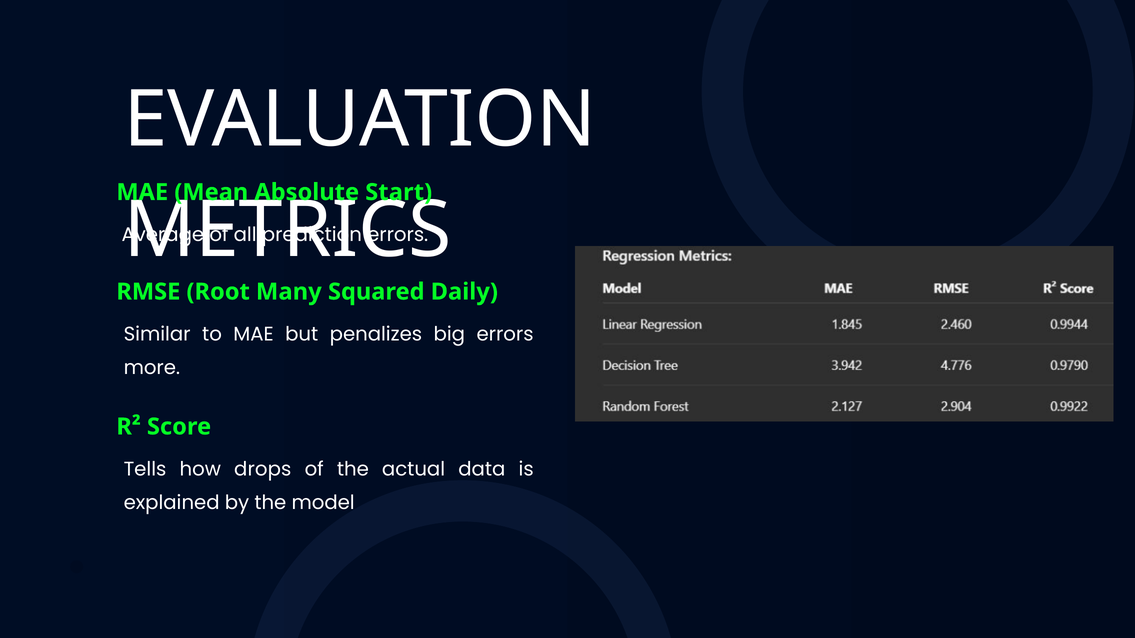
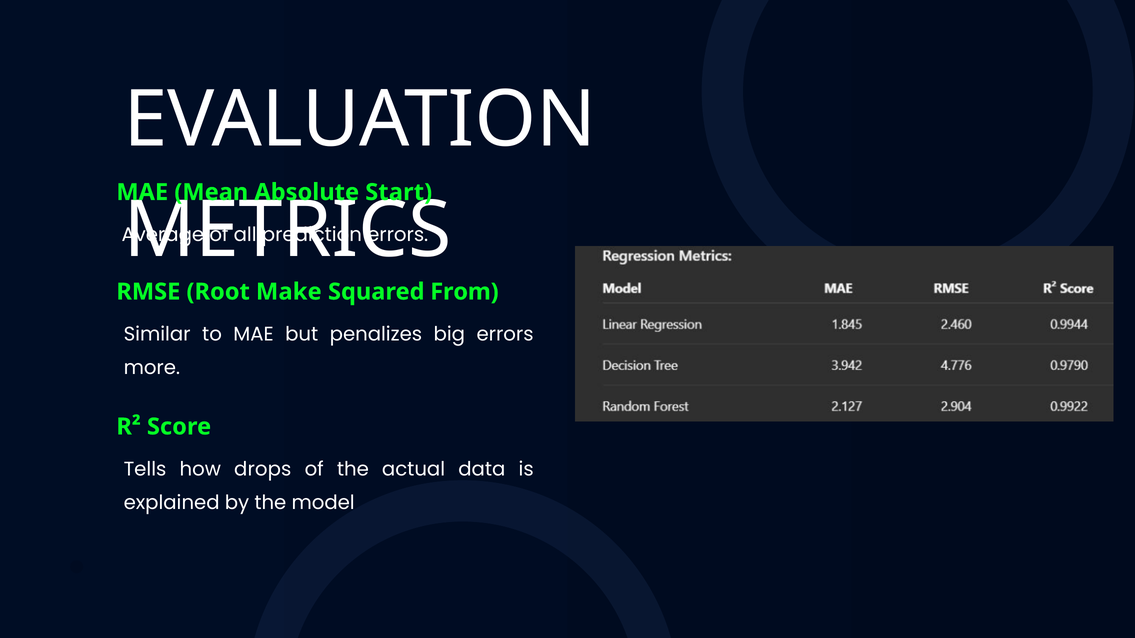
Many: Many -> Make (289, 292)
Daily: Daily -> From (464, 292)
